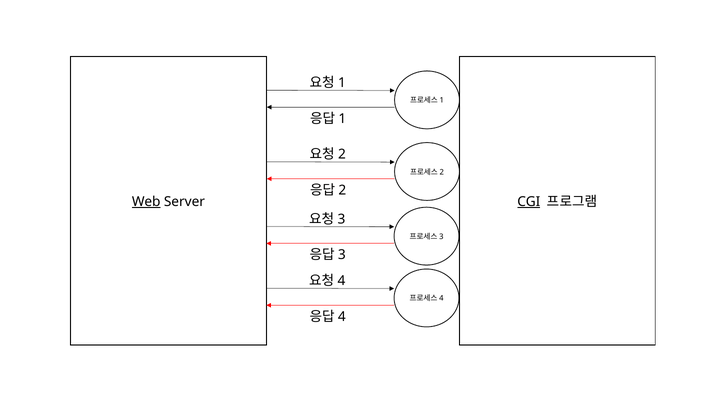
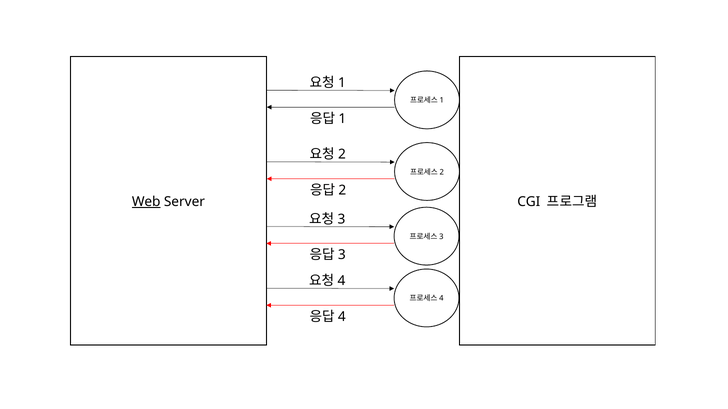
CGI underline: present -> none (529, 202)
